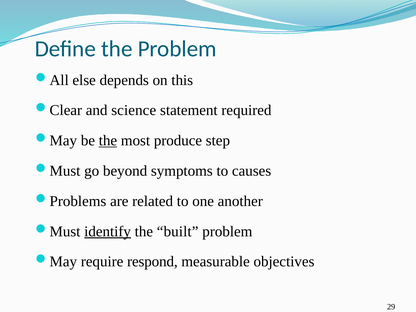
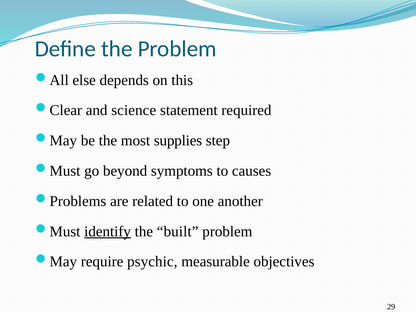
the underline: present -> none (108, 141)
produce: produce -> supplies (178, 141)
respond: respond -> psychic (152, 262)
